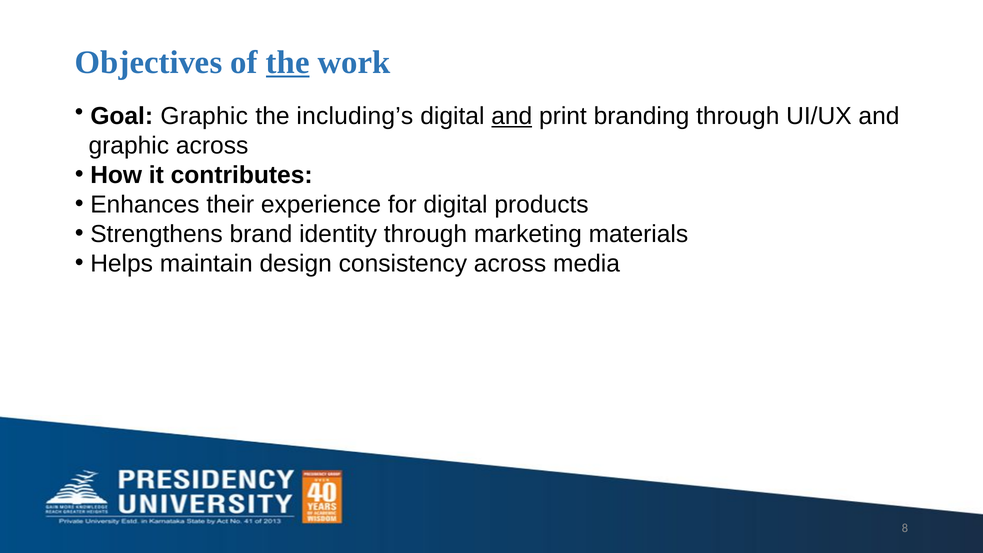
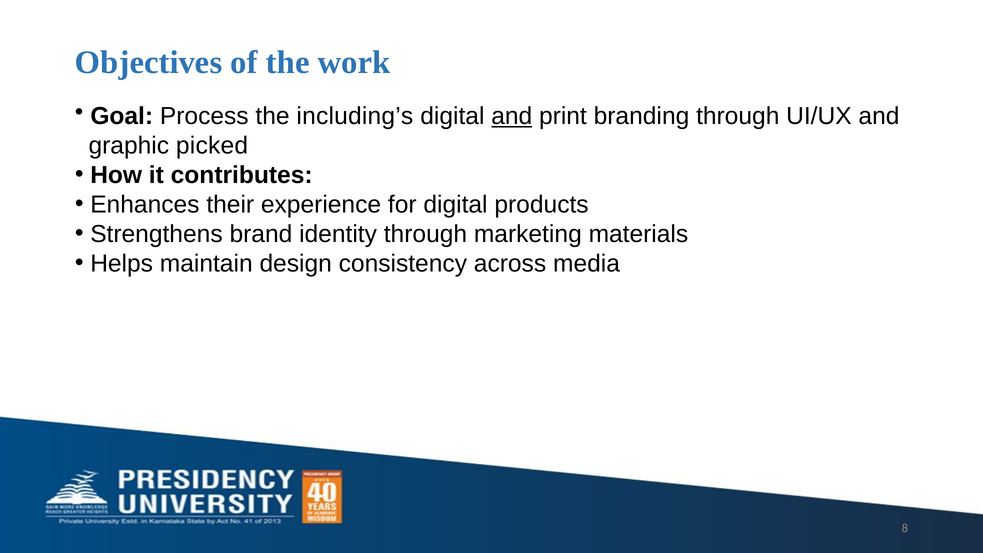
the underline: present -> none (288, 62)
Goal Graphic: Graphic -> Process (204, 116)
graphic across: across -> picked (212, 146)
